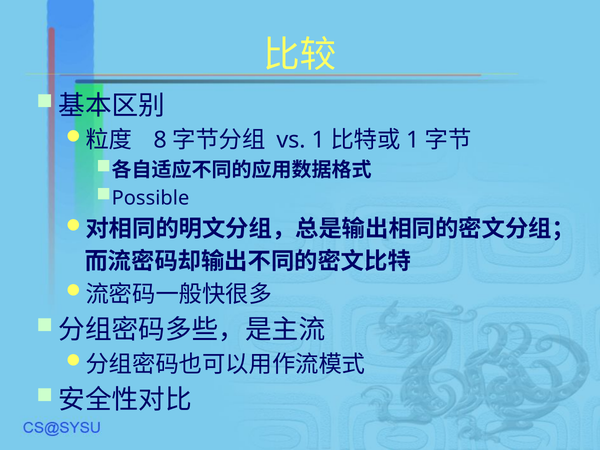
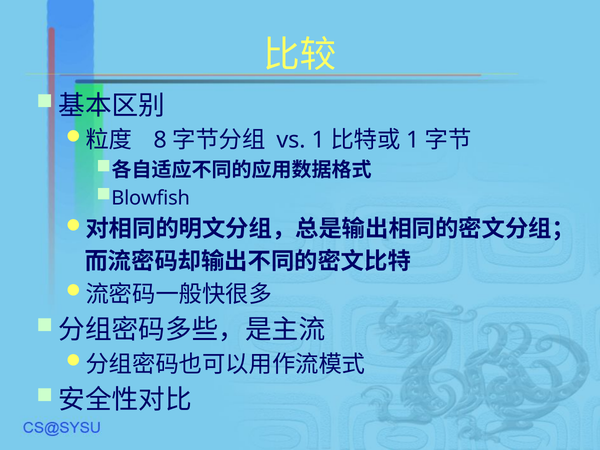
Possible: Possible -> Blowfish (151, 198)
